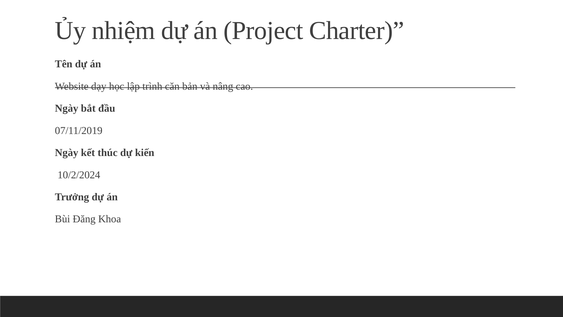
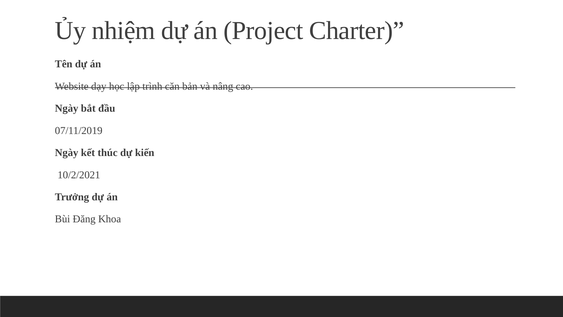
10/2/2024: 10/2/2024 -> 10/2/2021 (79, 175)
